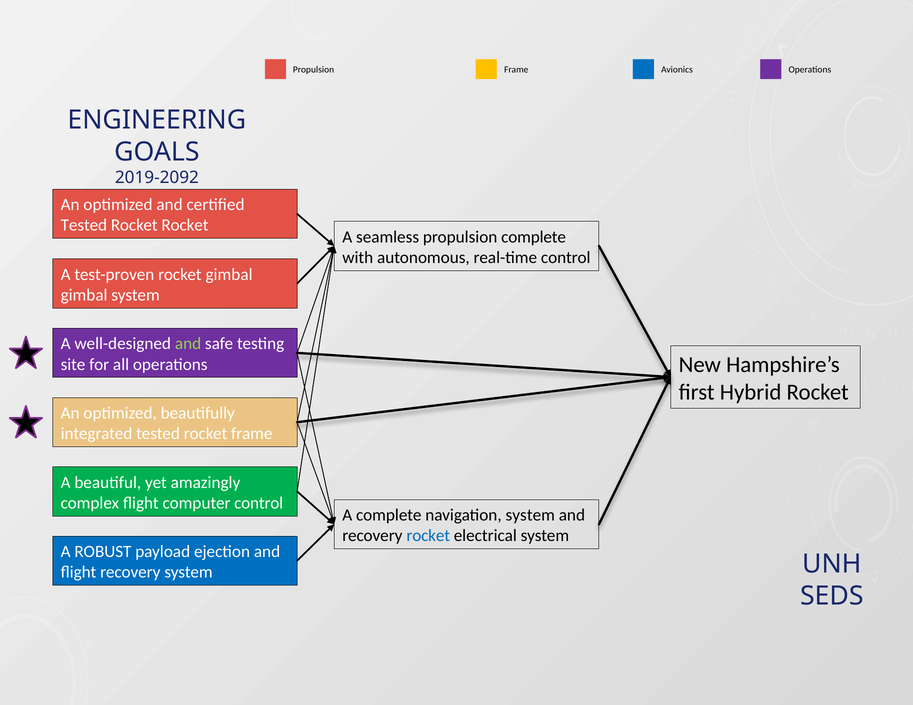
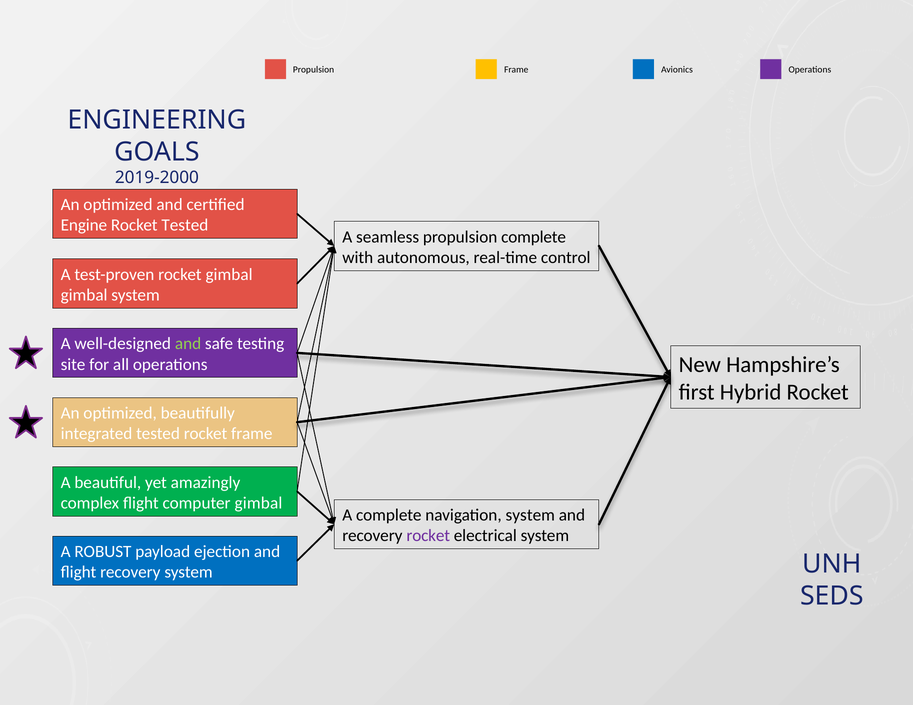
2019-2092: 2019-2092 -> 2019-2000 (157, 178)
Tested: Tested -> Engine (84, 225)
Rocket Rocket: Rocket -> Tested (185, 225)
computer control: control -> gimbal (258, 503)
rocket colour: blue -> purple (428, 536)
